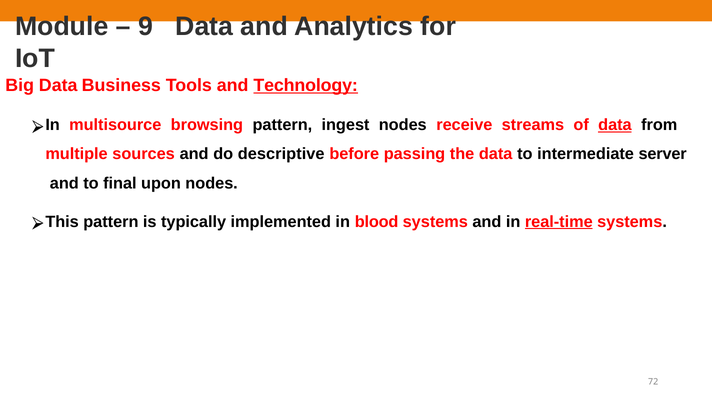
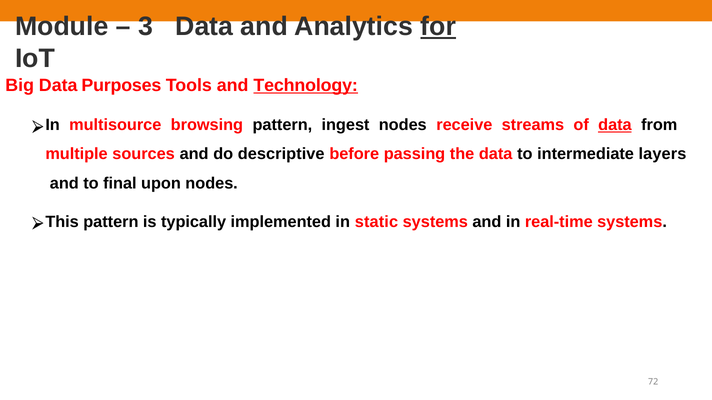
9: 9 -> 3 (145, 27)
for underline: none -> present (438, 27)
Business: Business -> Purposes (121, 86)
server: server -> layers (662, 154)
blood: blood -> static (376, 222)
real-time underline: present -> none (559, 222)
